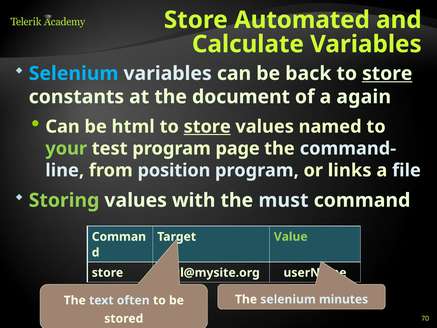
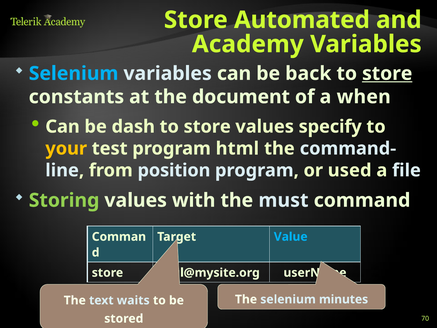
Calculate: Calculate -> Academy (248, 44)
again: again -> when (364, 97)
html: html -> dash (133, 127)
store underline: present -> none (207, 127)
named: named -> specify (330, 127)
your colour: light green -> yellow (66, 148)
page: page -> html (237, 148)
links: links -> used (350, 170)
Value colour: light green -> light blue (291, 237)
often: often -> waits (133, 300)
